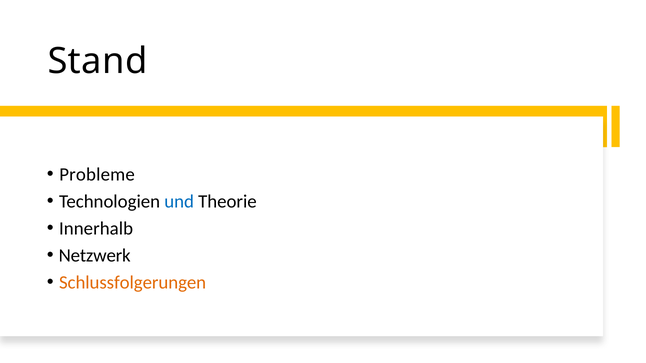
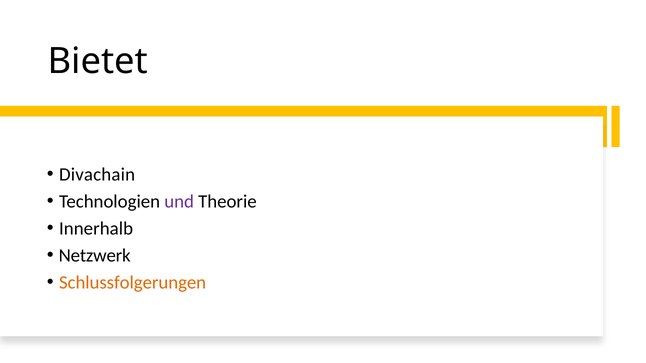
Stand: Stand -> Bietet (98, 61)
Probleme: Probleme -> Divachain (97, 175)
und colour: blue -> purple (179, 202)
